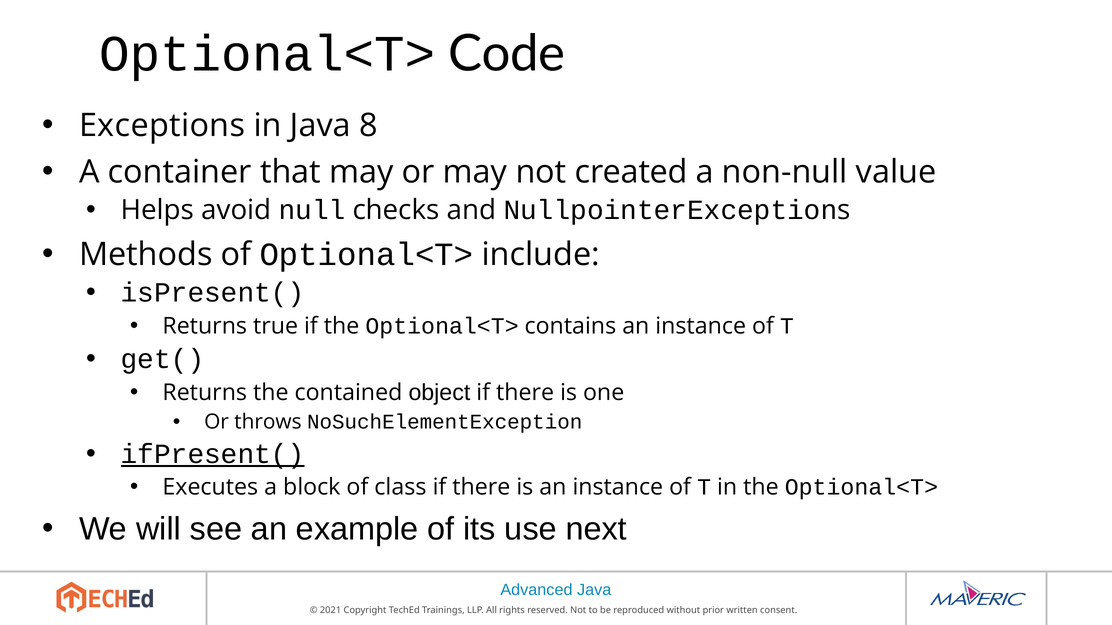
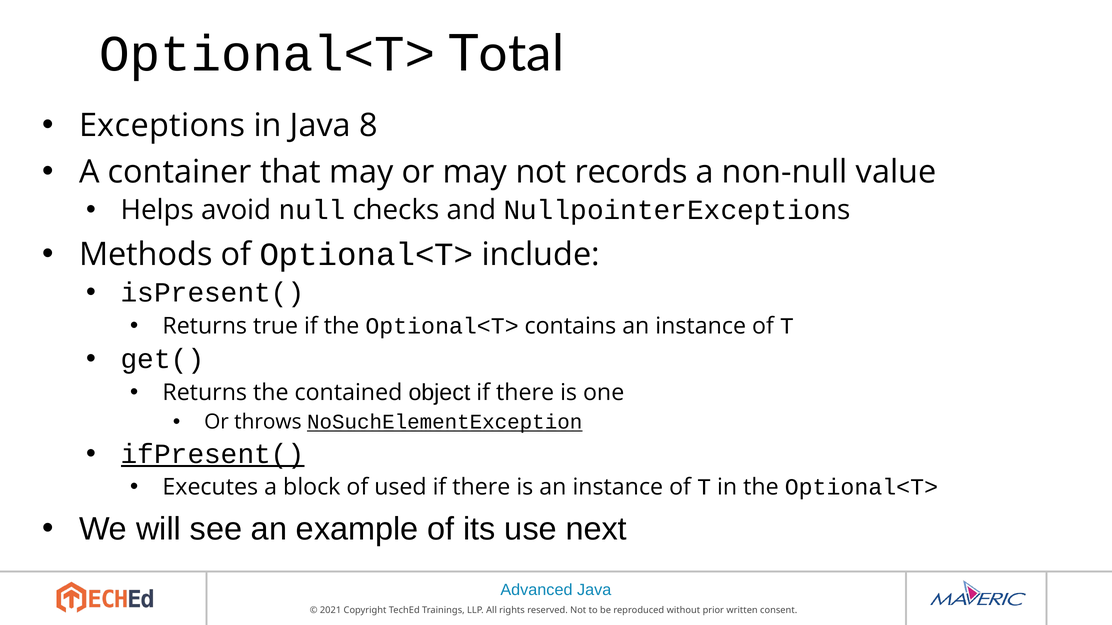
Code: Code -> Total (506, 54)
created: created -> records (631, 172)
NoSuchElementException underline: none -> present (445, 422)
class: class -> used (400, 488)
